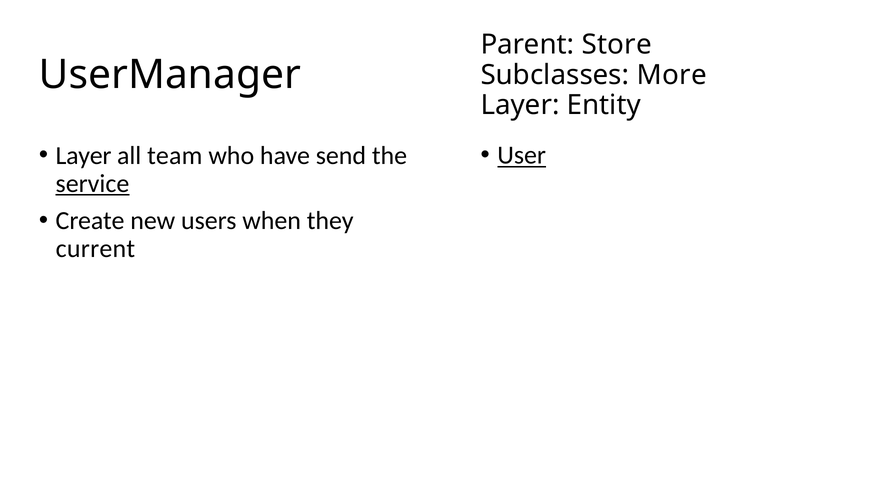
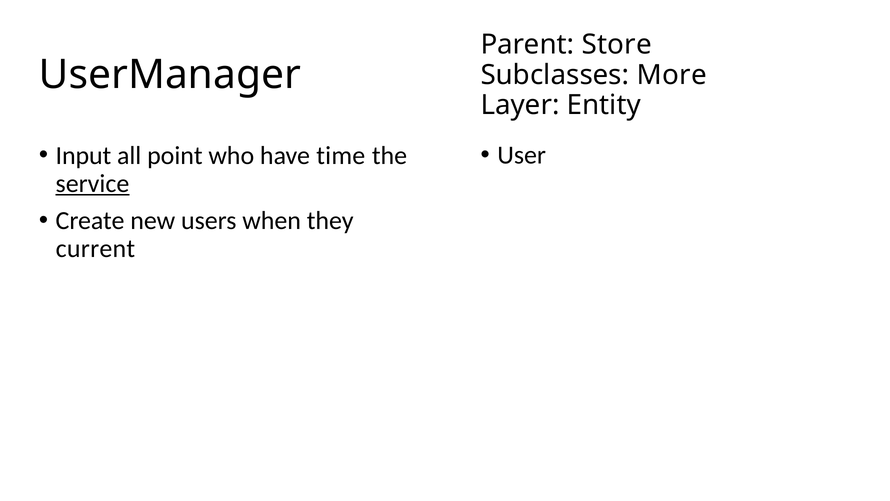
User underline: present -> none (522, 155)
Layer: Layer -> Input (83, 155)
team: team -> point (175, 155)
send: send -> time (341, 155)
